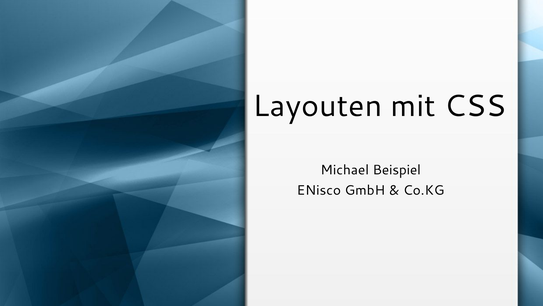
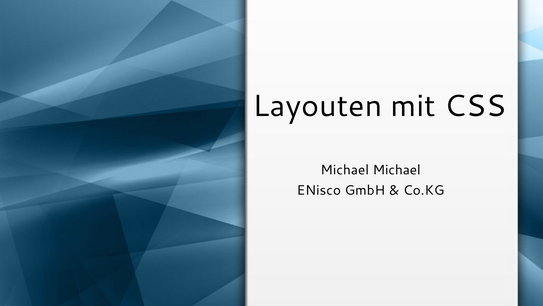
Michael Beispiel: Beispiel -> Michael (397, 170)
